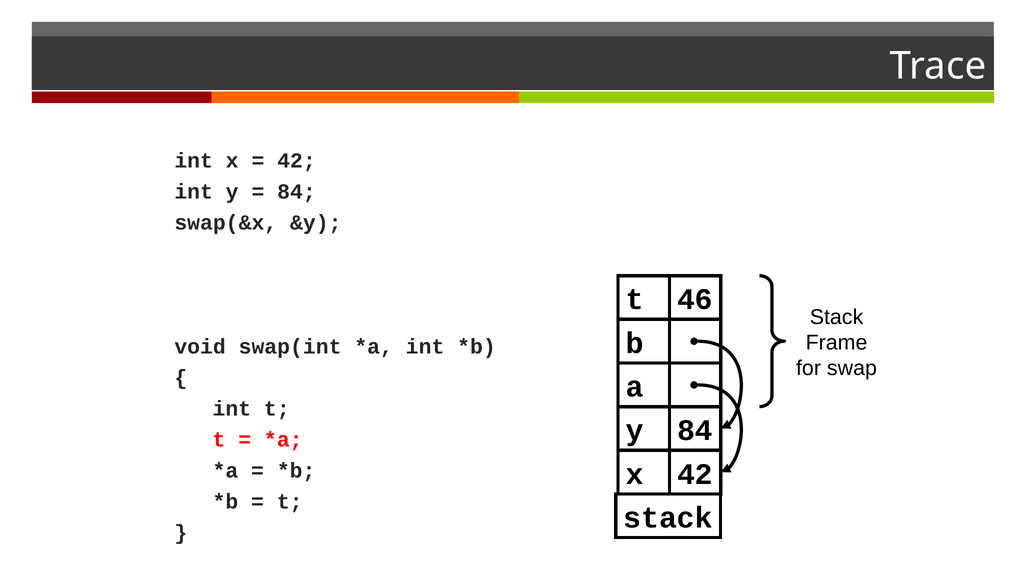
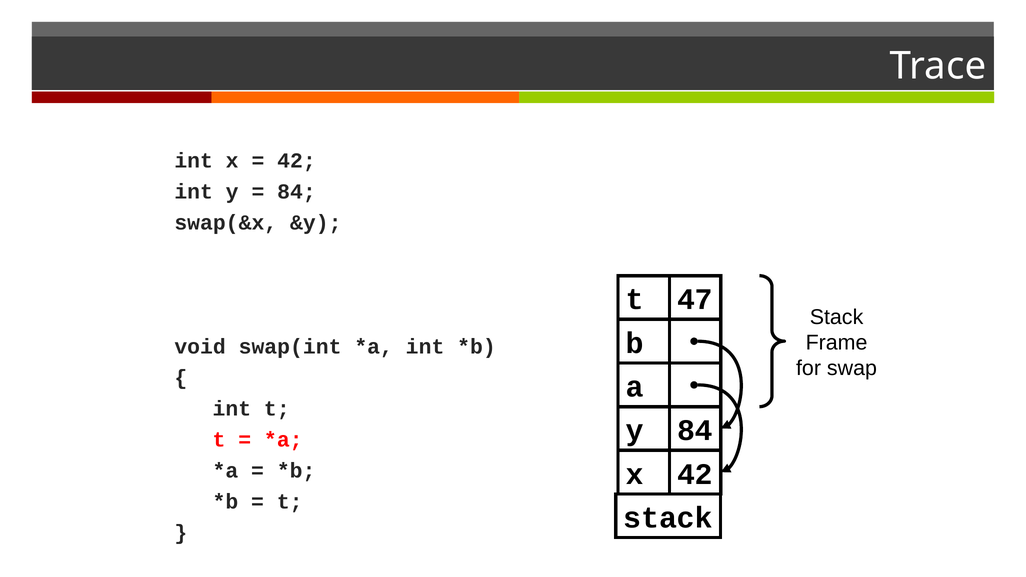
46: 46 -> 47 (695, 300)
